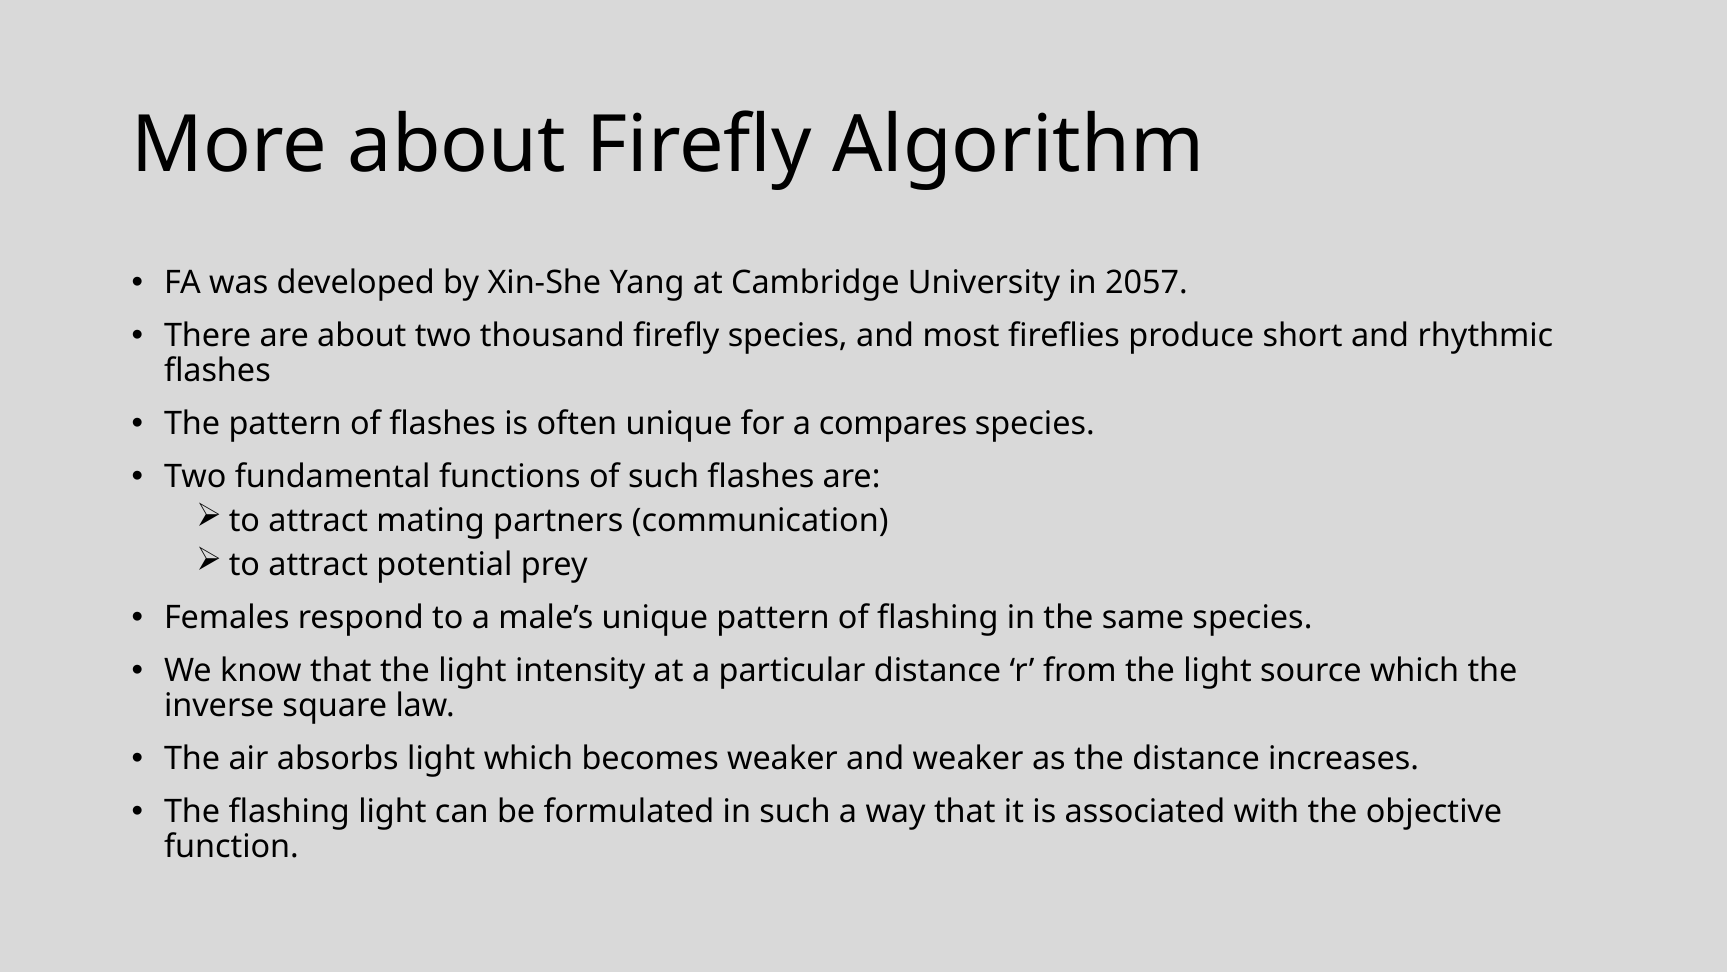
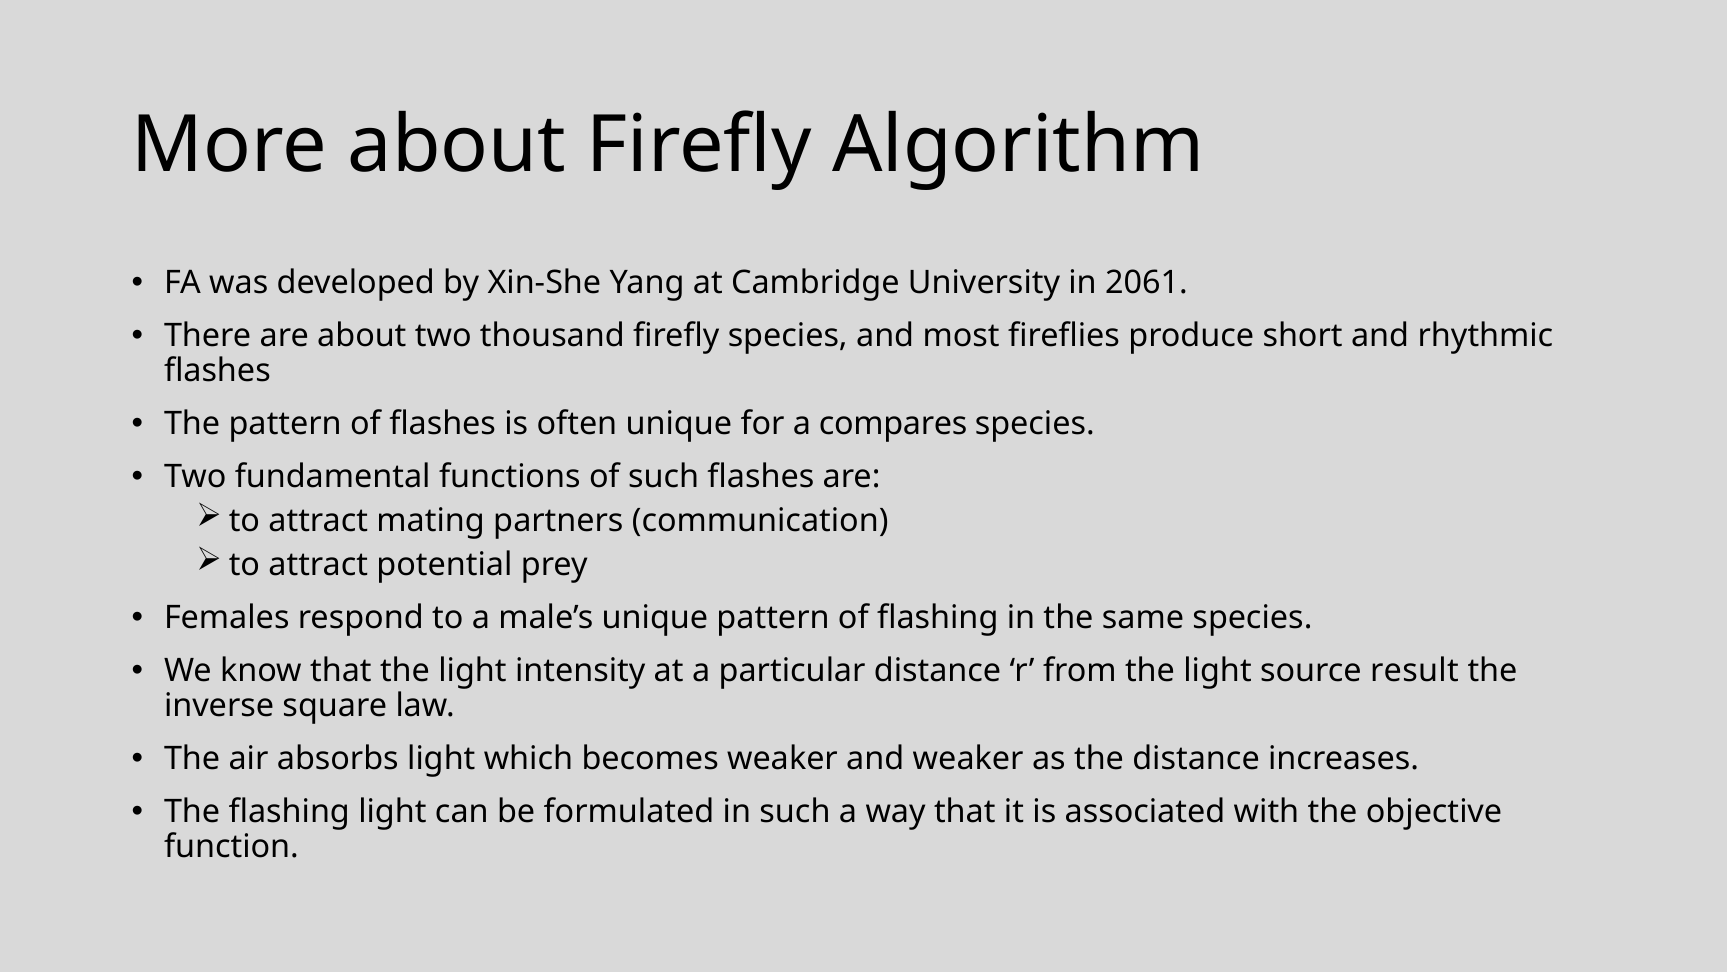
2057: 2057 -> 2061 (1147, 282)
source which: which -> result (1414, 670)
